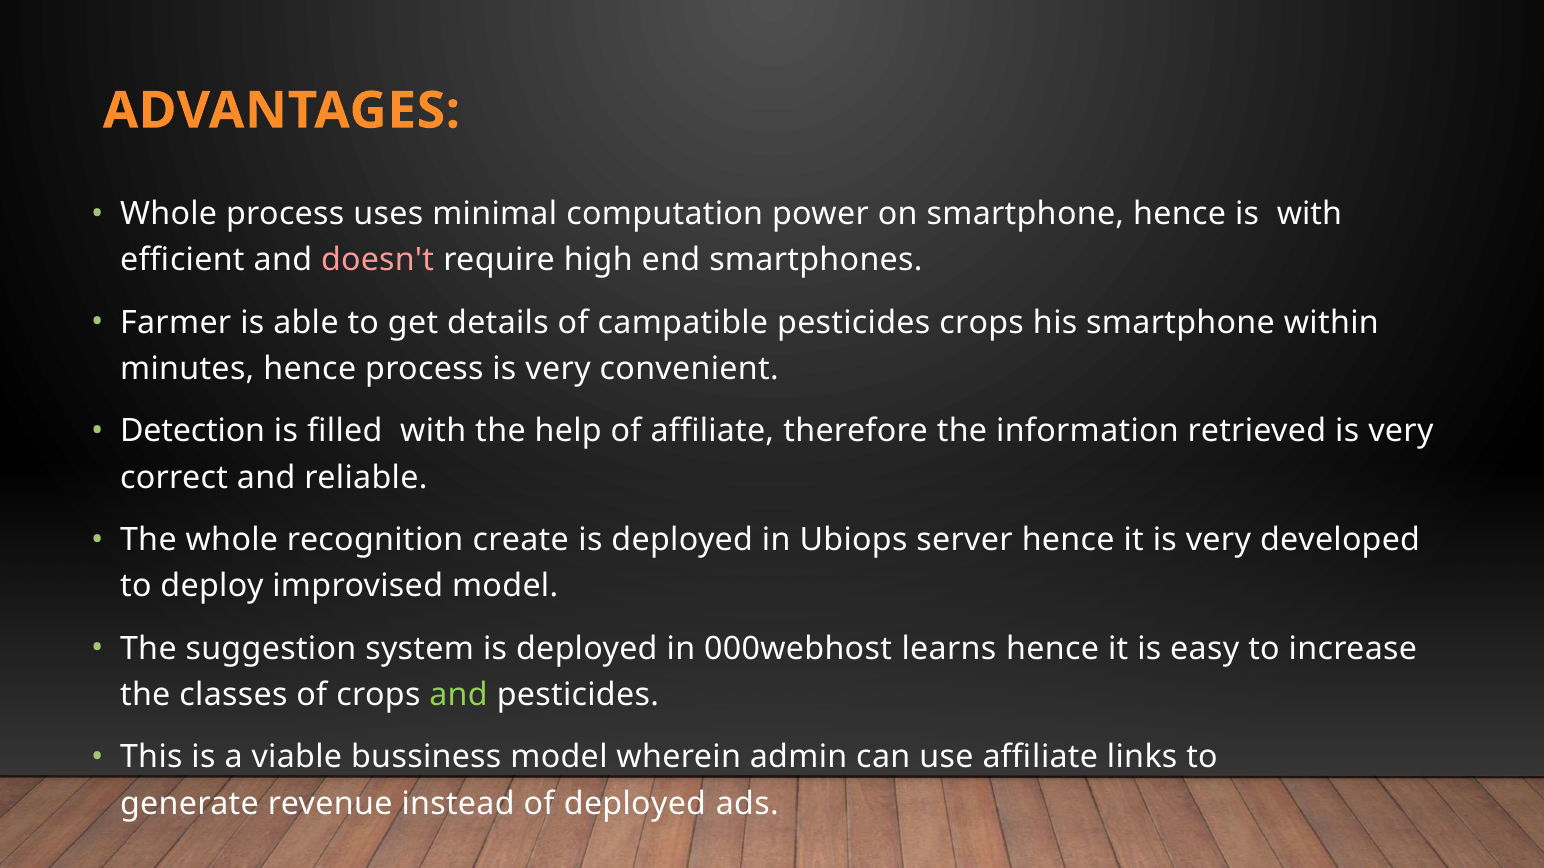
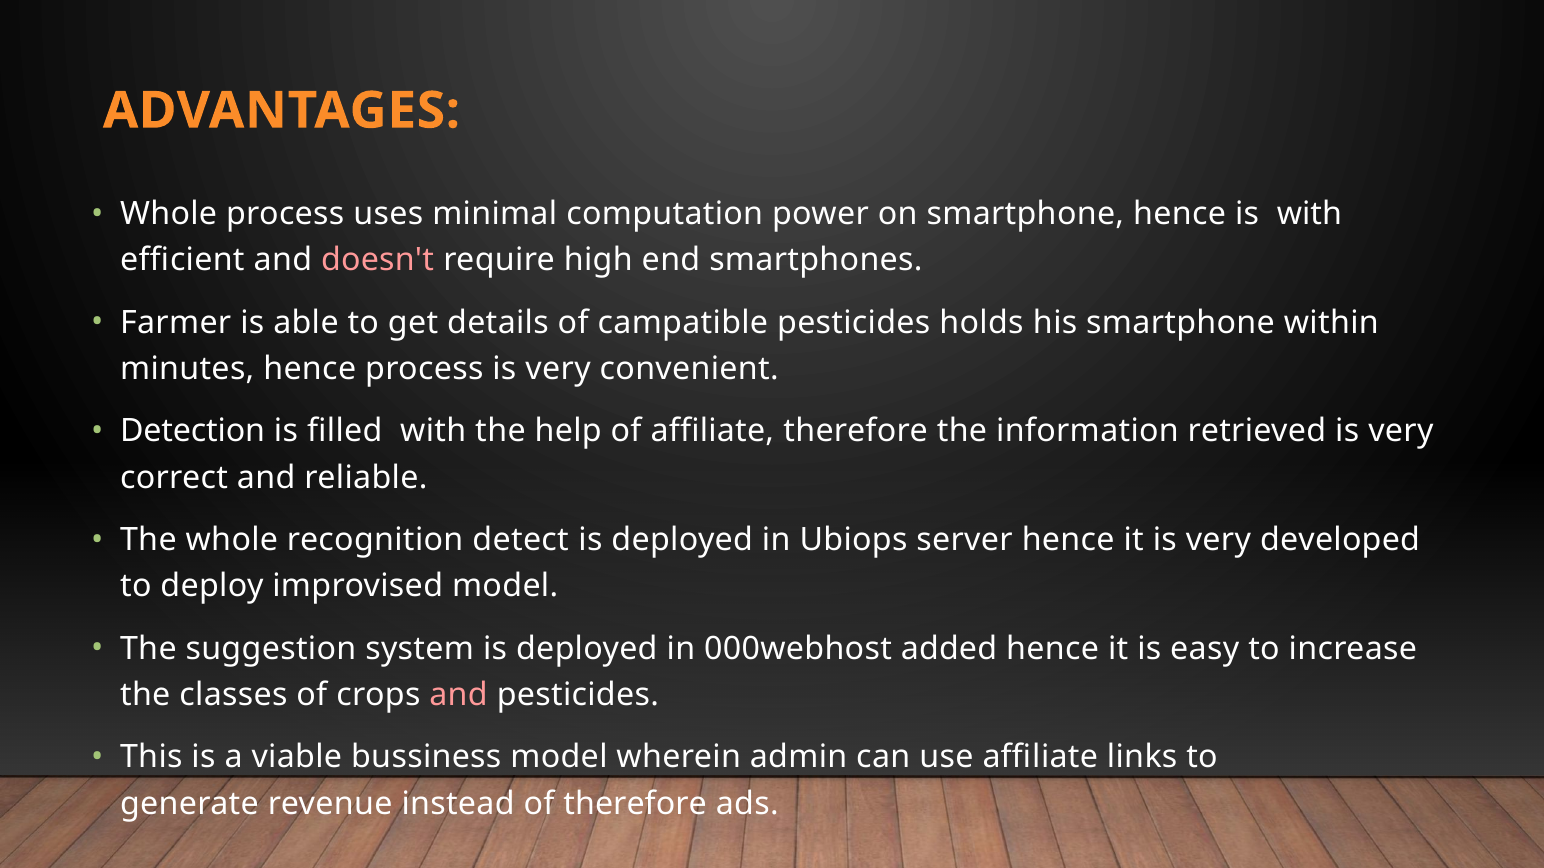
pesticides crops: crops -> holds (981, 323)
create: create -> detect (521, 540)
learns: learns -> added (949, 649)
and colour: light green -> pink (458, 695)
of deployed: deployed -> therefore (635, 804)
